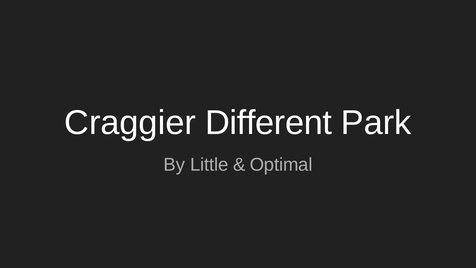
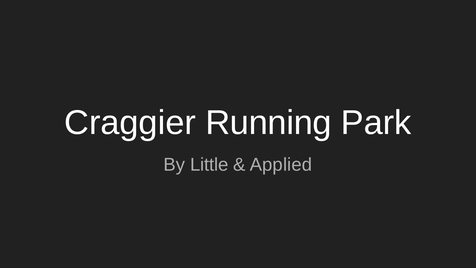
Different: Different -> Running (269, 123)
Optimal: Optimal -> Applied (281, 165)
